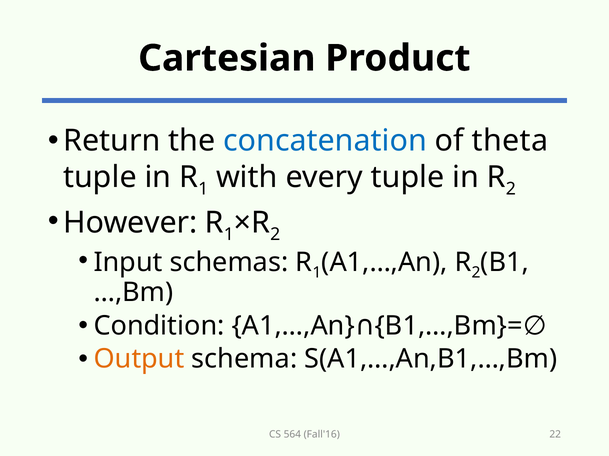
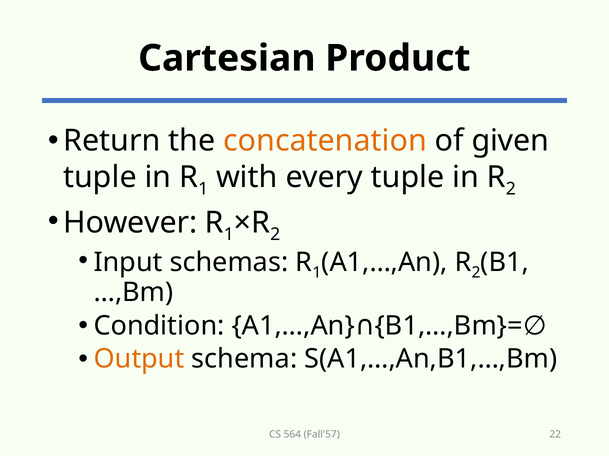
concatenation colour: blue -> orange (325, 141)
theta: theta -> given (510, 141)
Fall'16: Fall'16 -> Fall'57 (322, 435)
